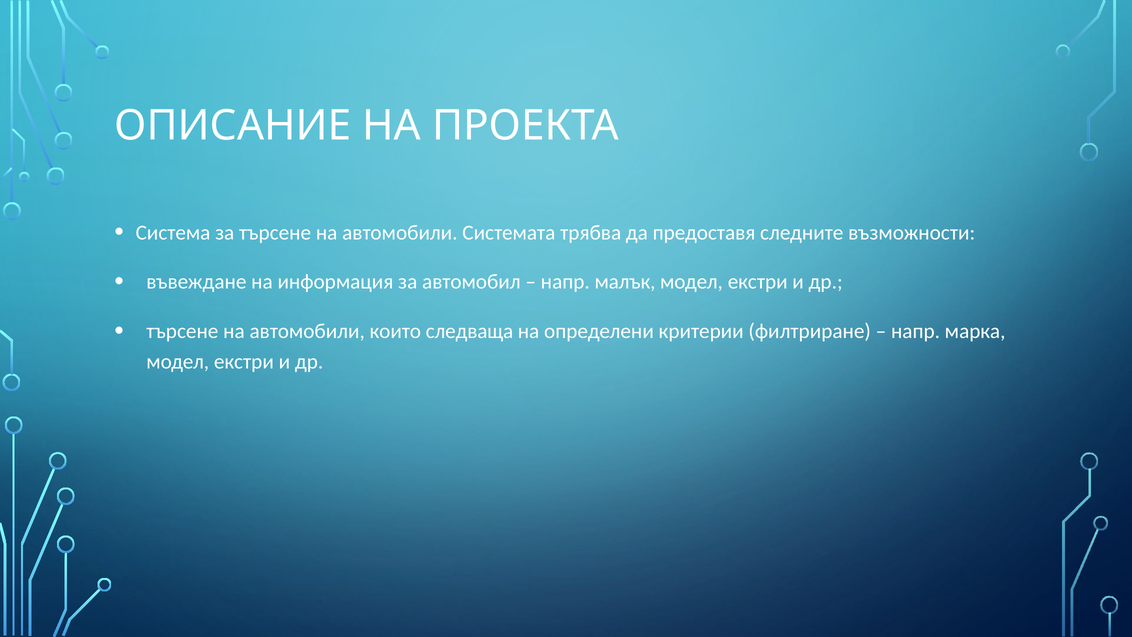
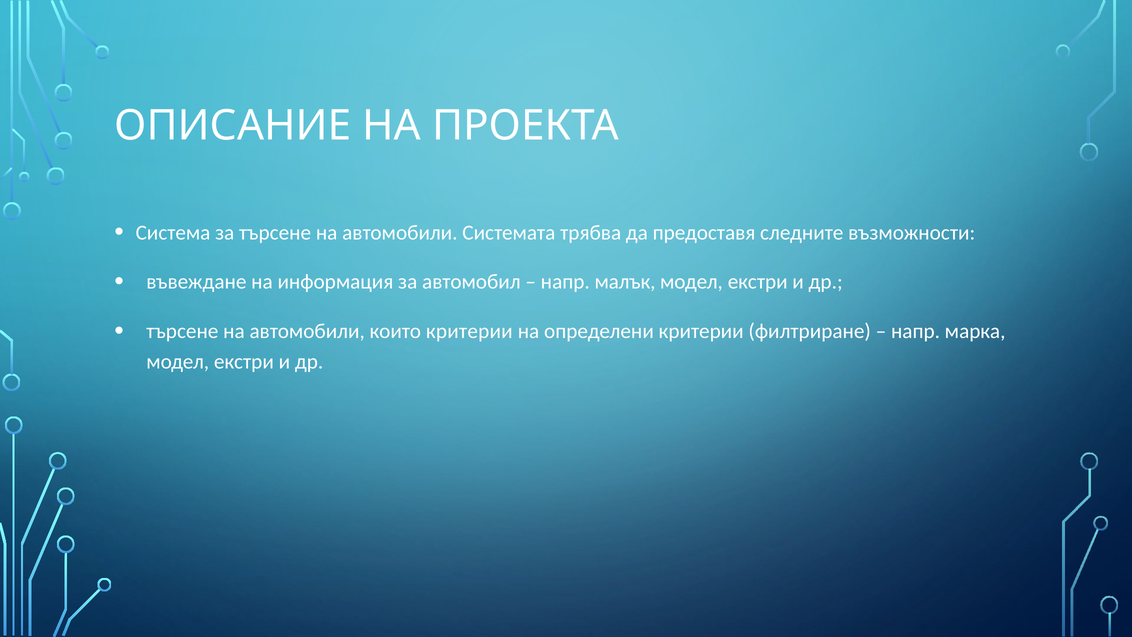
които следваща: следваща -> критерии (469, 331)
